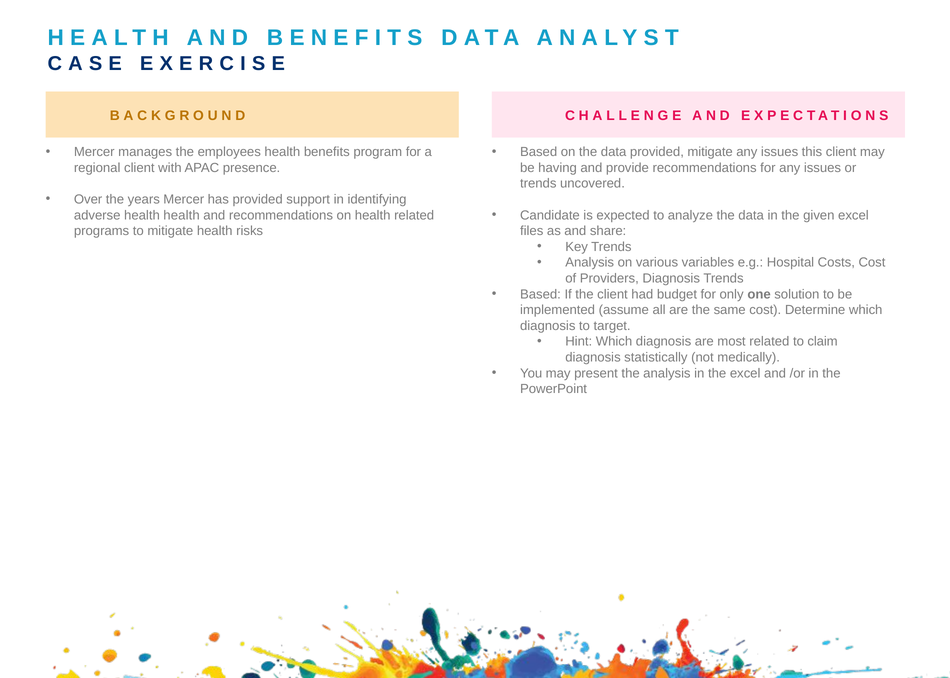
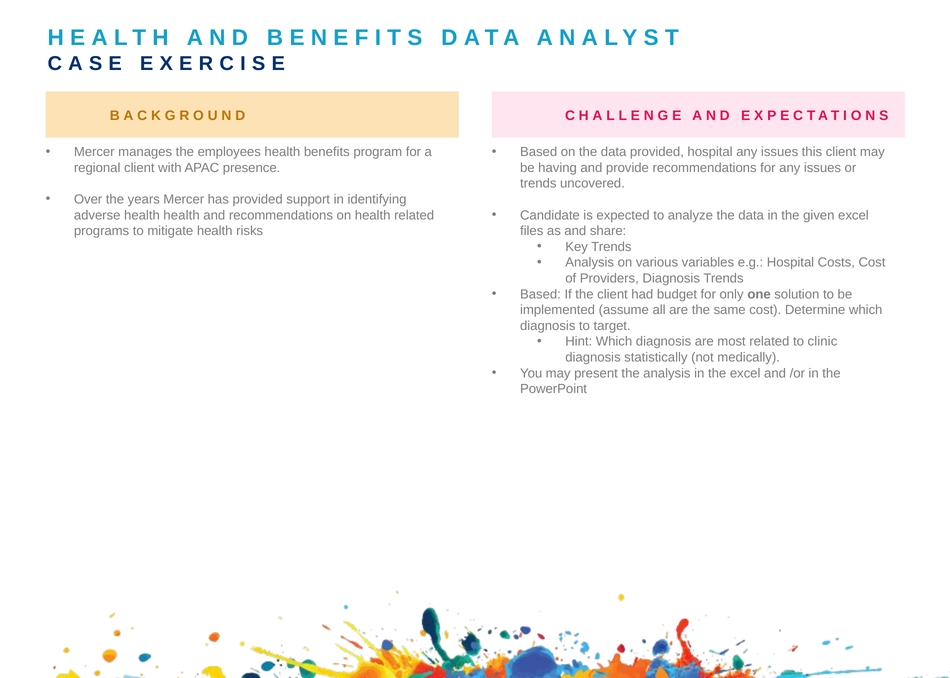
provided mitigate: mitigate -> hospital (710, 152)
claim: claim -> clinic (822, 342)
